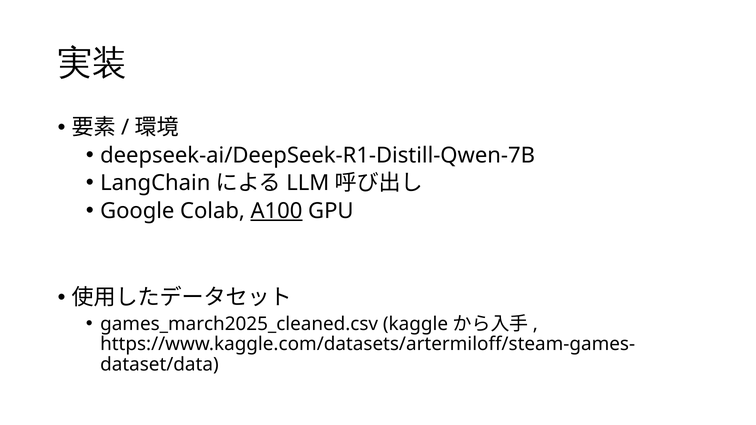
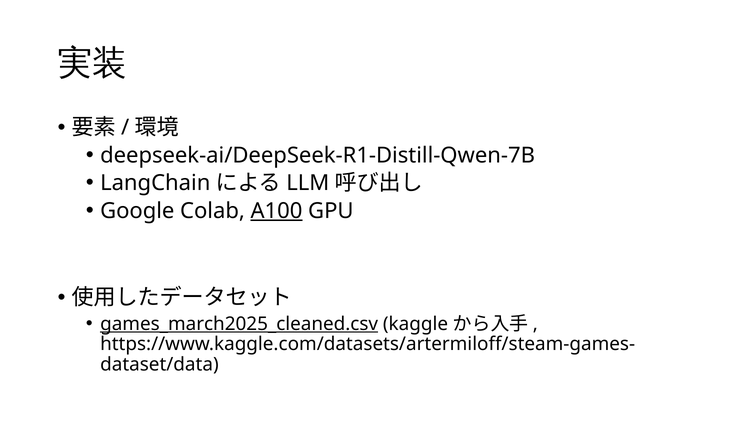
games_march2025_cleaned.csv underline: none -> present (239, 324)
